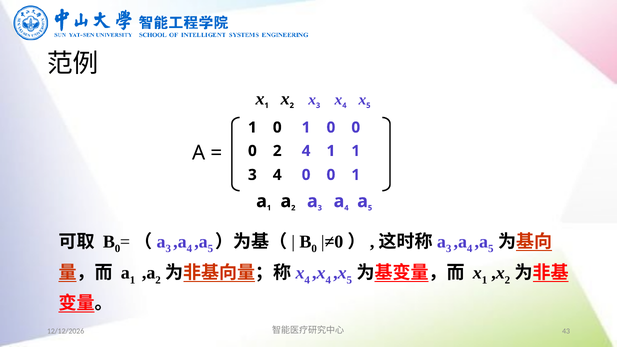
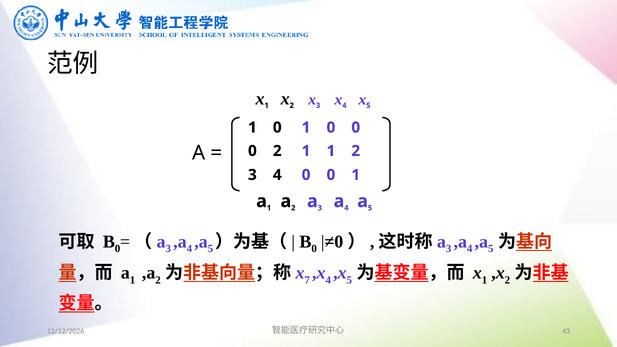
2 4: 4 -> 1 (306, 151)
1 1: 1 -> 2 (356, 151)
4: 4 -> 7 (307, 280)
